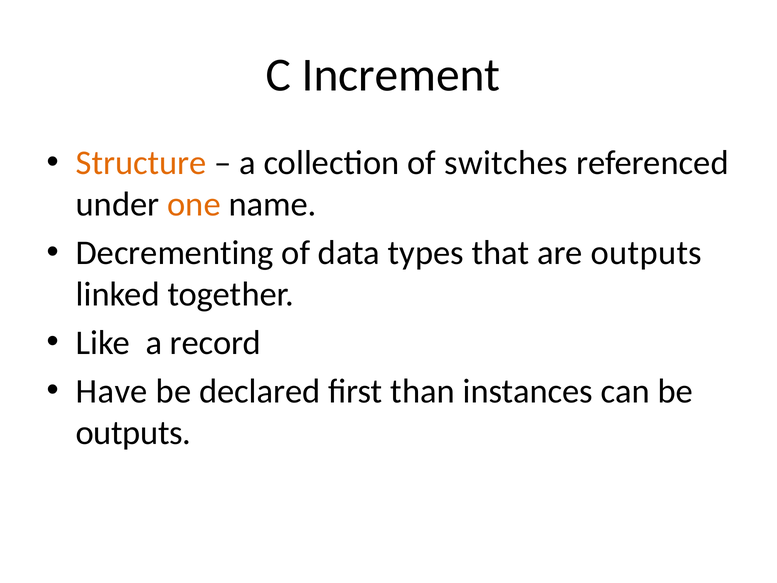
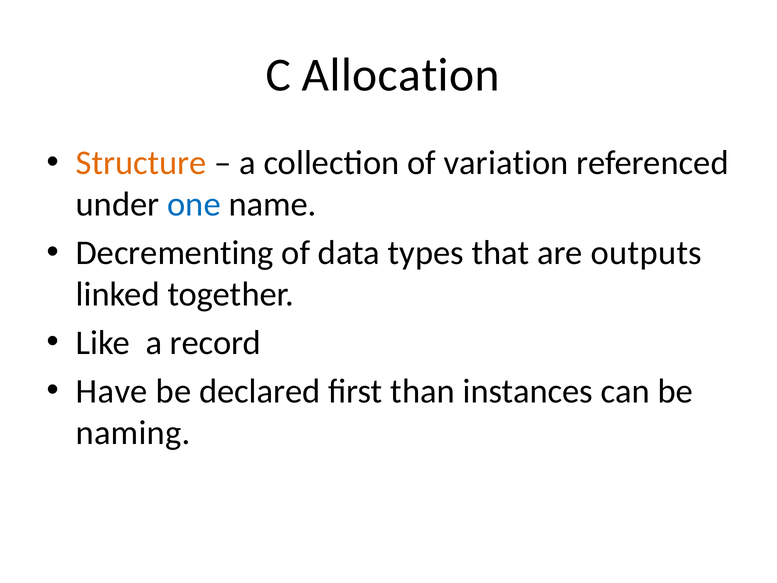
Increment: Increment -> Allocation (401, 75)
switches: switches -> variation (506, 163)
one colour: orange -> blue (194, 204)
outputs: outputs -> naming (133, 432)
